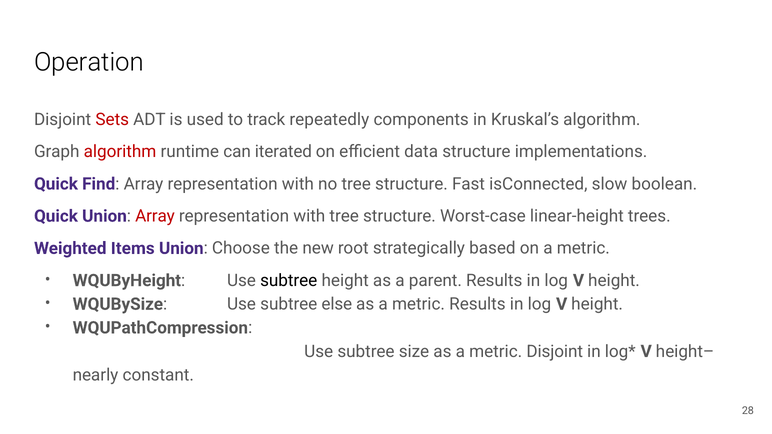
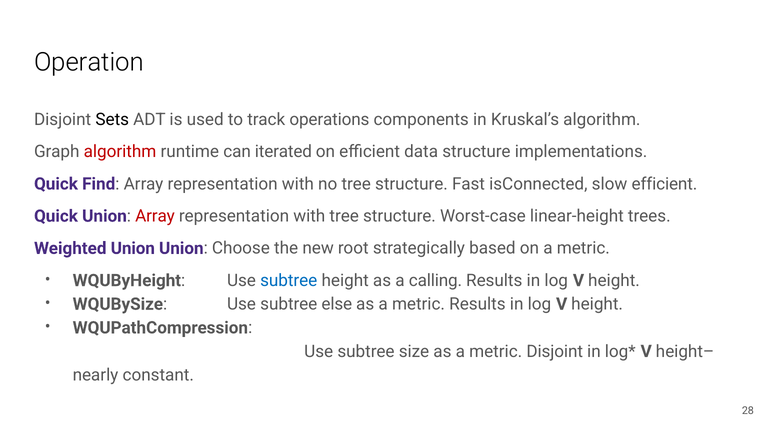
Sets colour: red -> black (112, 120)
repeatedly: repeatedly -> operations (329, 120)
slow boolean: boolean -> efficient (664, 184)
Weighted Items: Items -> Union (133, 248)
subtree colour: black -> blue (289, 281)
parent: parent -> calling (435, 281)
